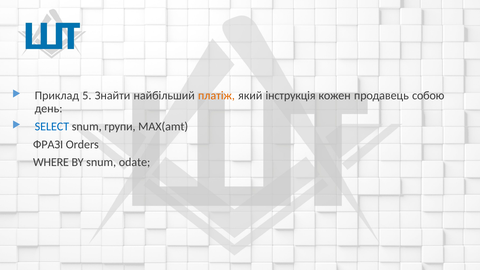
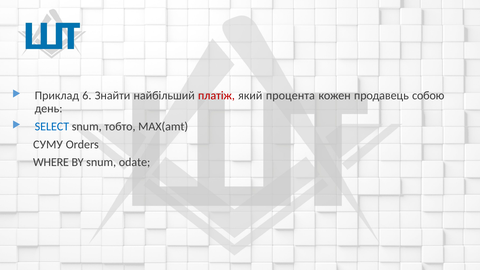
5: 5 -> 6 (87, 96)
платіж colour: orange -> red (216, 96)
інструкція: інструкція -> процента (290, 96)
групи: групи -> тобто (120, 126)
ФРАЗІ: ФРАЗІ -> СУМУ (48, 144)
